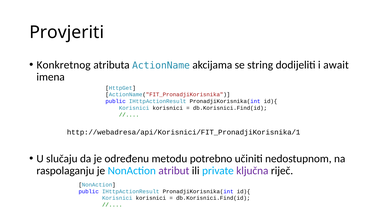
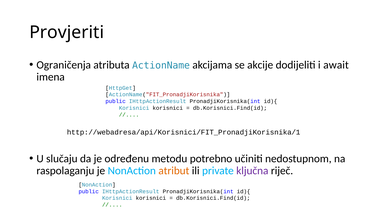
Konkretnog: Konkretnog -> Ograničenja (64, 65)
string: string -> akcije (260, 65)
atribut colour: purple -> orange (174, 171)
